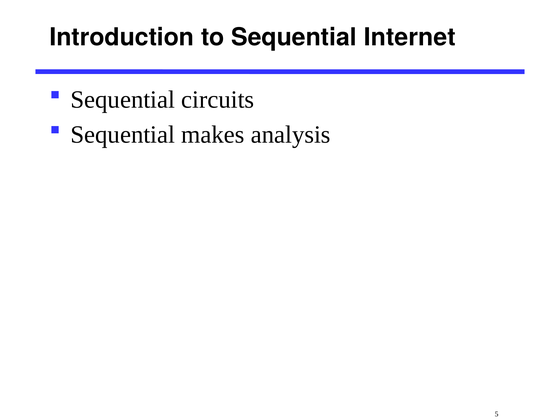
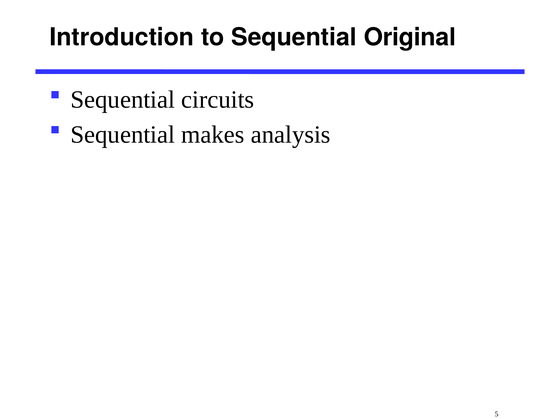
Internet: Internet -> Original (410, 37)
